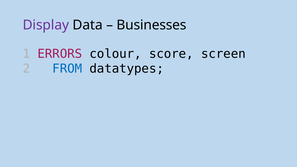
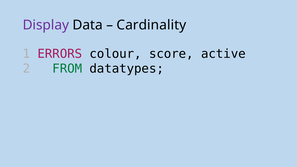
Businesses: Businesses -> Cardinality (151, 25)
screen: screen -> active (223, 54)
FROM colour: blue -> green (67, 69)
